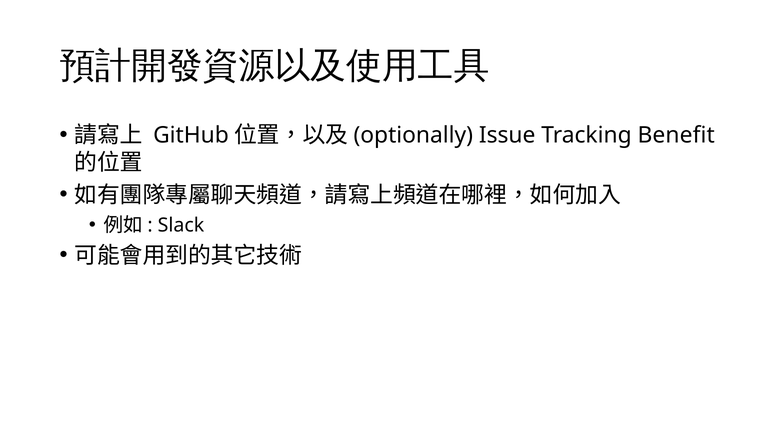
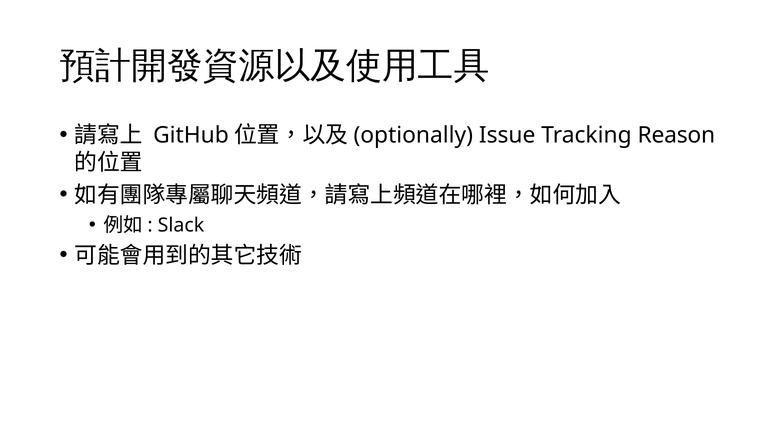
Benefit: Benefit -> Reason (676, 135)
